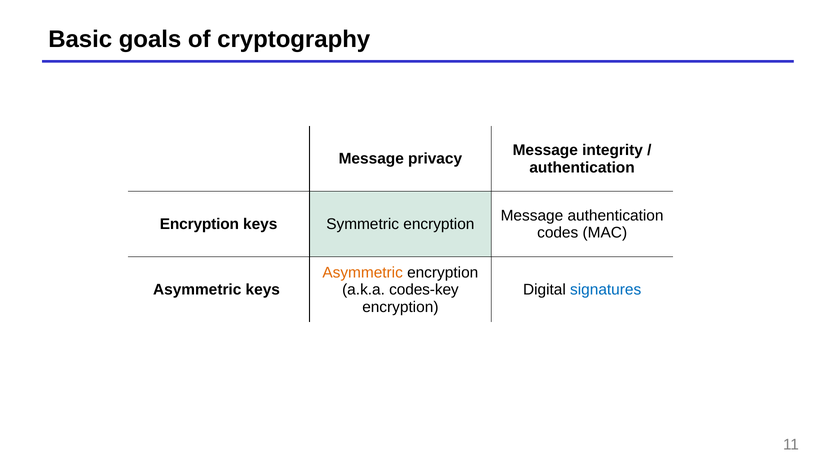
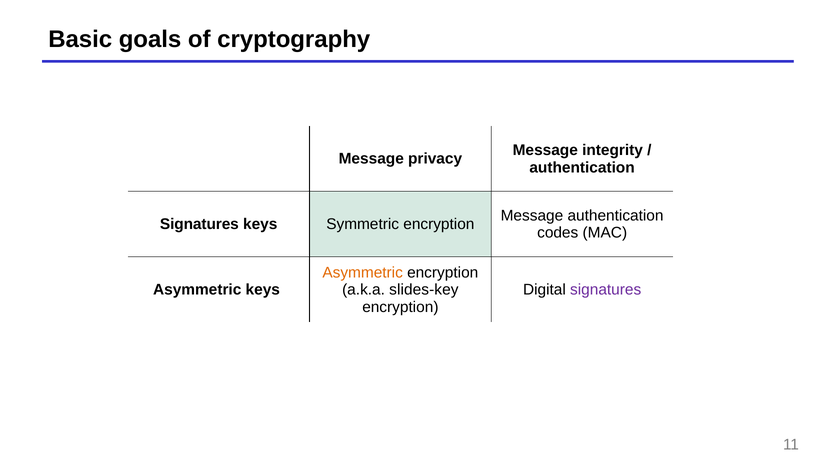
Encryption: Encryption -> Signatures (199, 224)
codes-key: codes-key -> slides-key (424, 290)
signatures colour: blue -> purple (606, 290)
